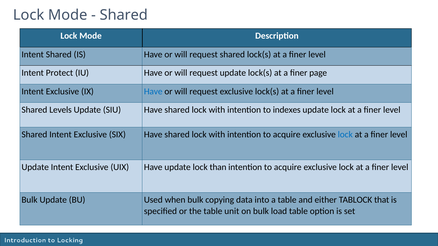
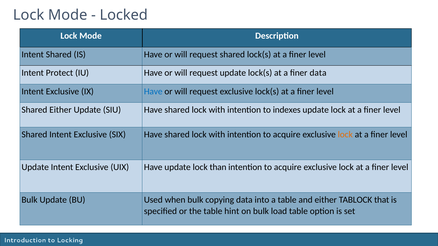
Shared: Shared -> Locked (124, 15)
finer page: page -> data (318, 73)
Shared Levels: Levels -> Either (60, 110)
lock colour: blue -> orange (345, 135)
unit: unit -> hint (232, 211)
